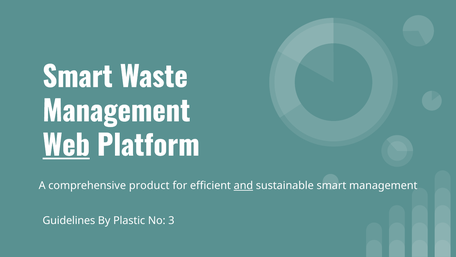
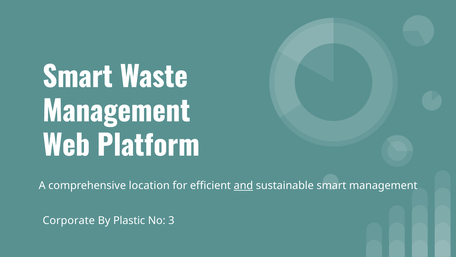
Web underline: present -> none (66, 146)
product: product -> location (149, 185)
Guidelines: Guidelines -> Corporate (69, 220)
